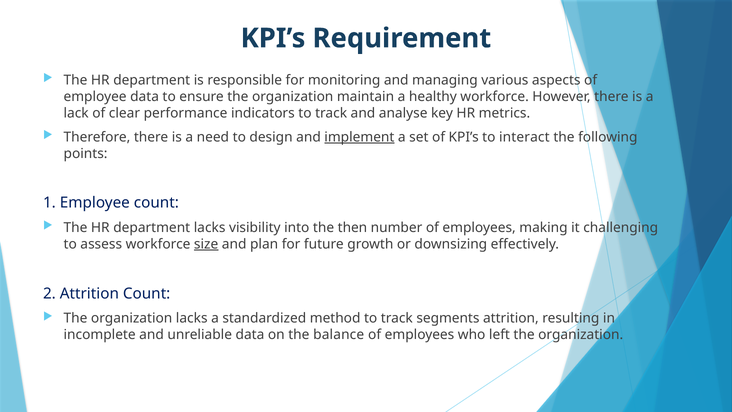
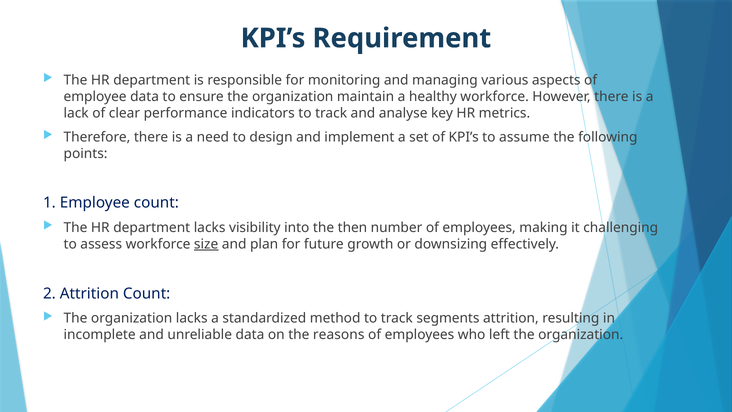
implement underline: present -> none (359, 137)
interact: interact -> assume (524, 137)
balance: balance -> reasons (339, 335)
